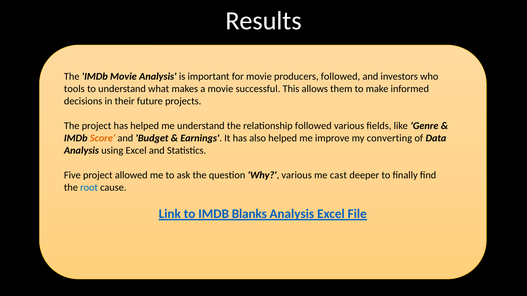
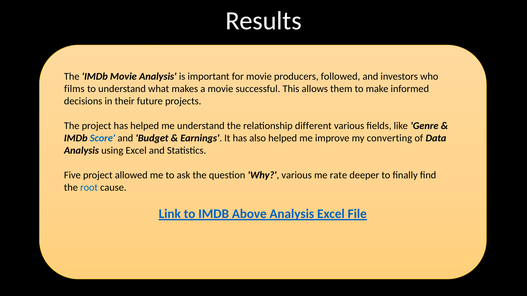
tools: tools -> films (74, 89)
relationship followed: followed -> different (313, 126)
Score colour: orange -> blue (103, 138)
cast: cast -> rate (338, 175)
Blanks: Blanks -> Above (249, 214)
